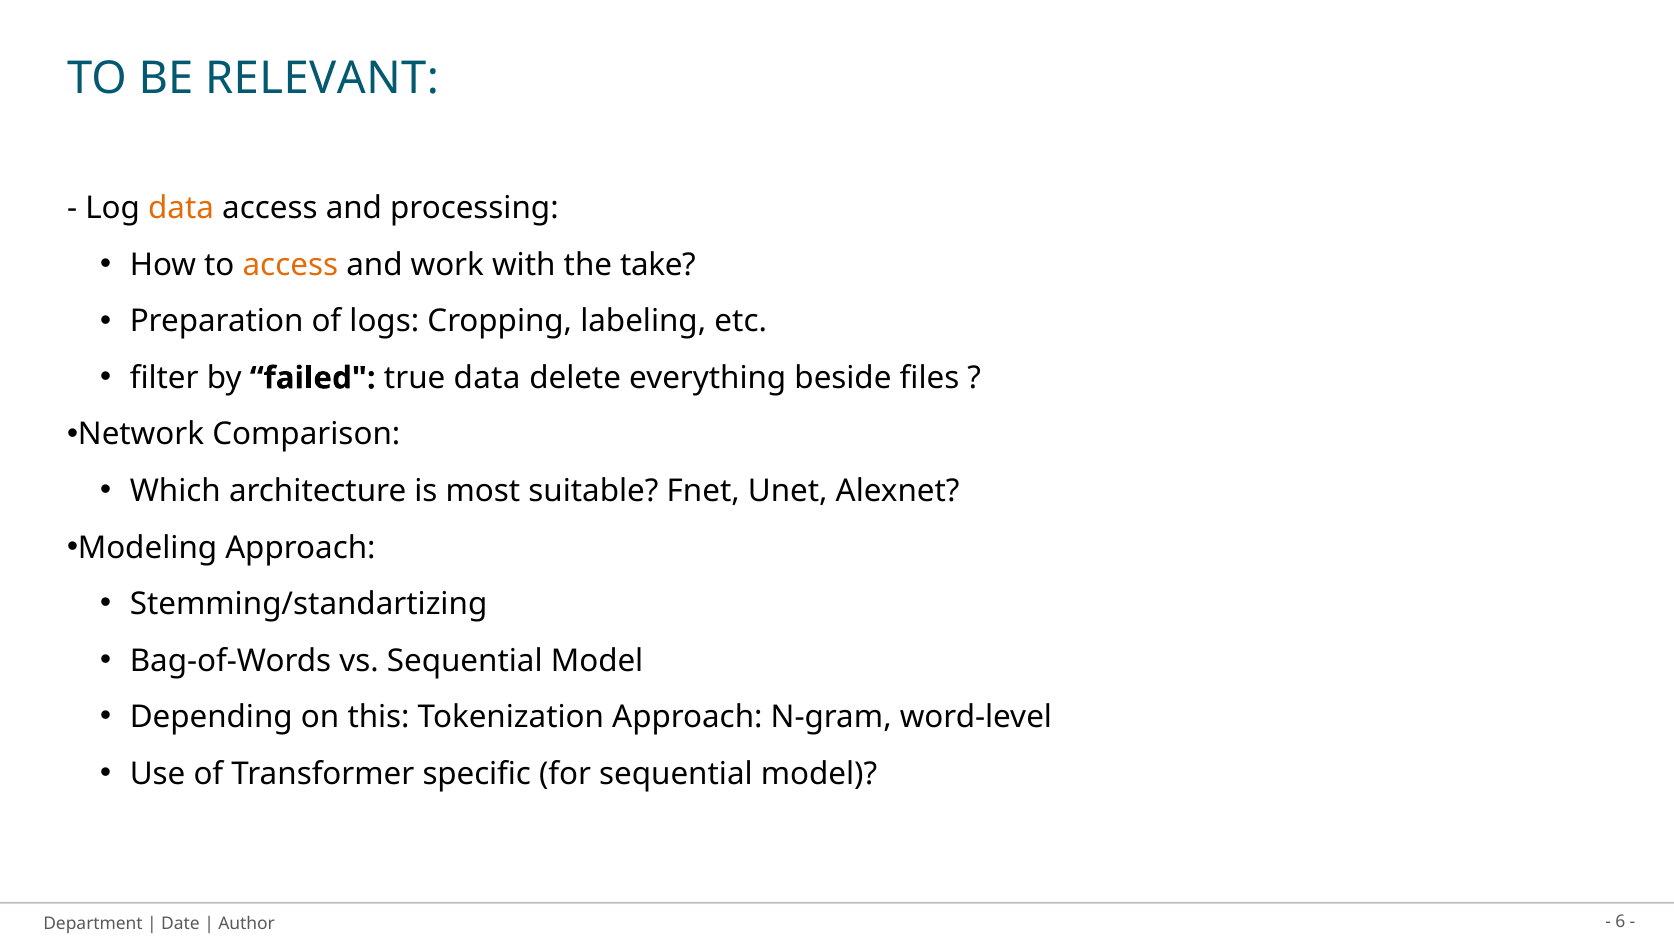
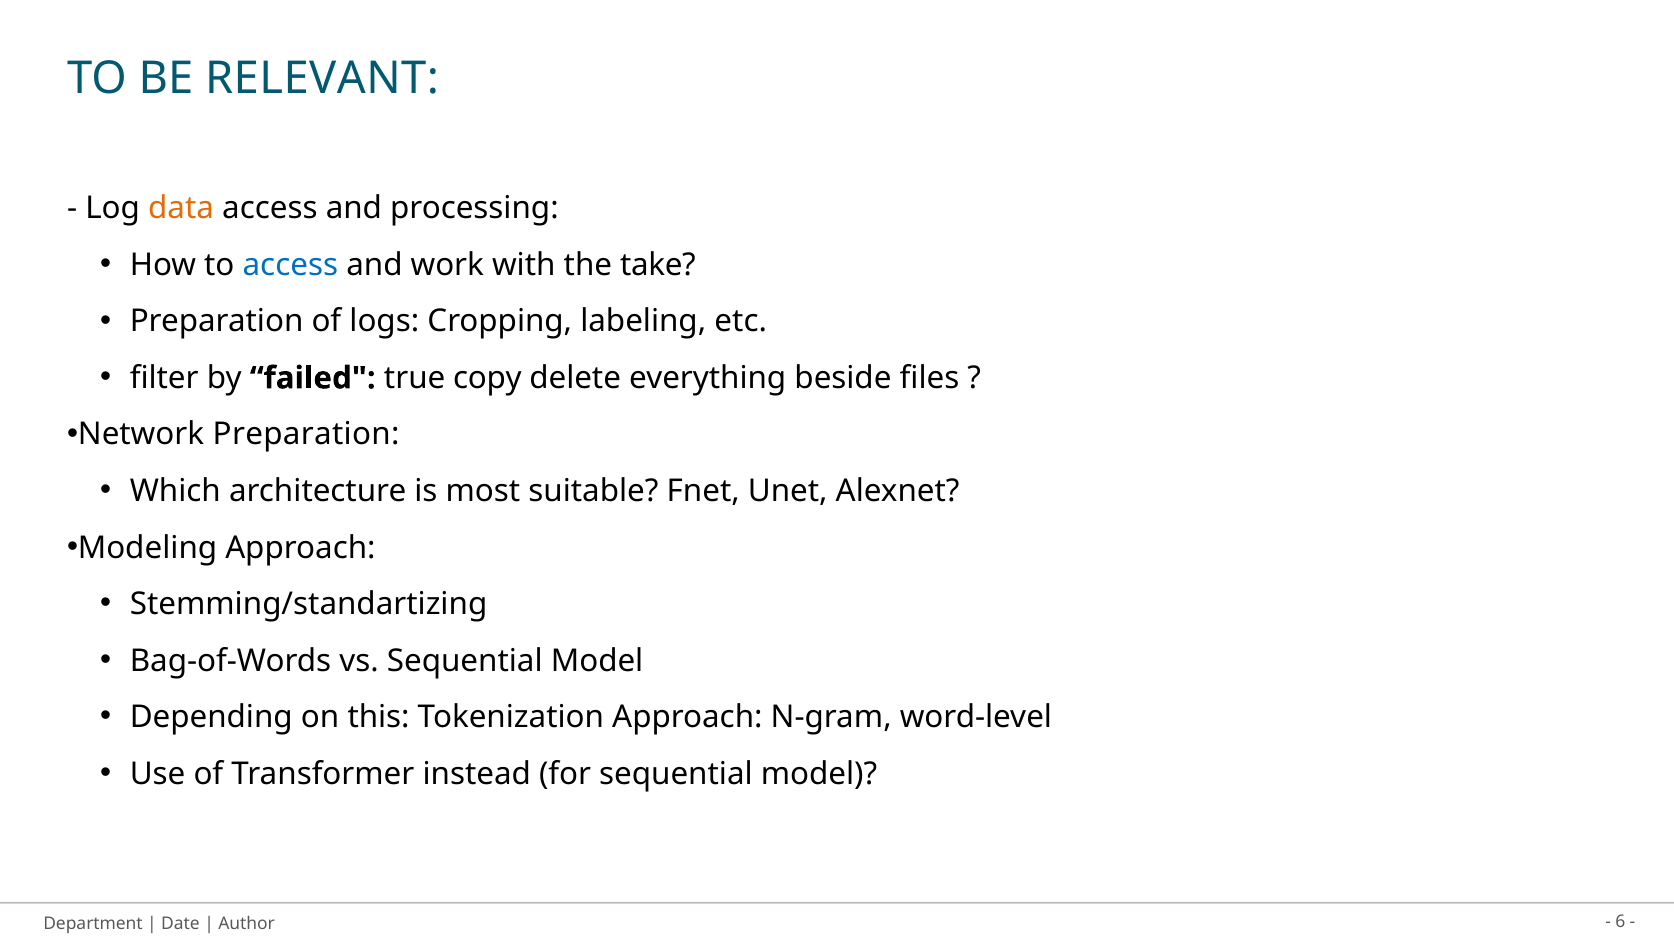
access colour: orange -> blue (290, 265)
true data: data -> copy (487, 378)
Network Comparison: Comparison -> Preparation (306, 434)
specific: specific -> instead (477, 773)
